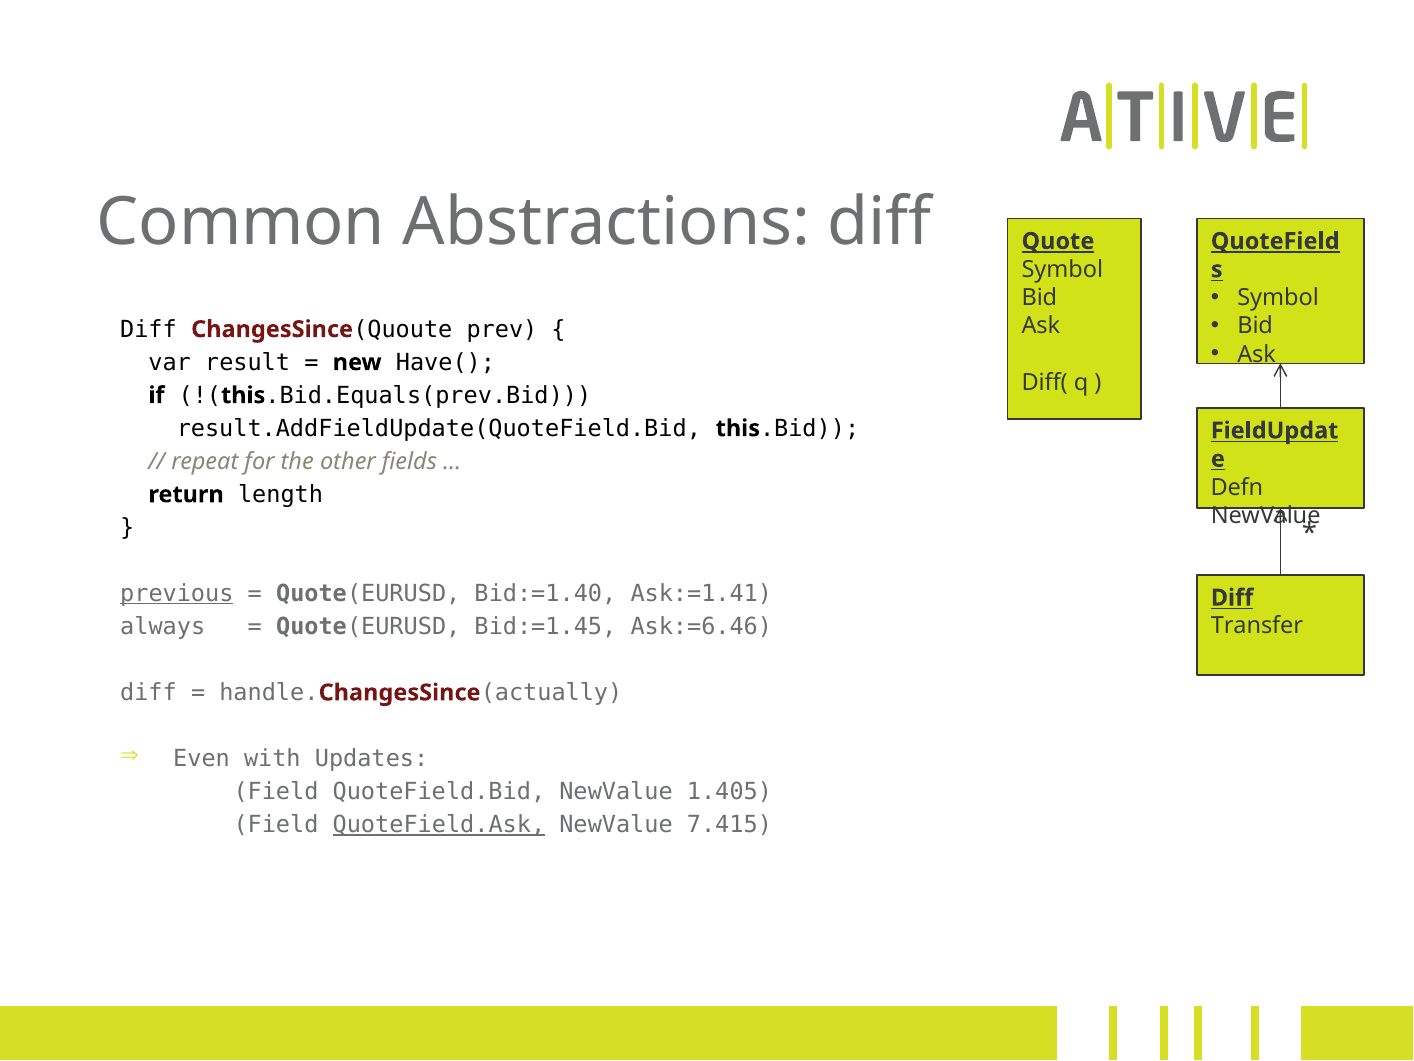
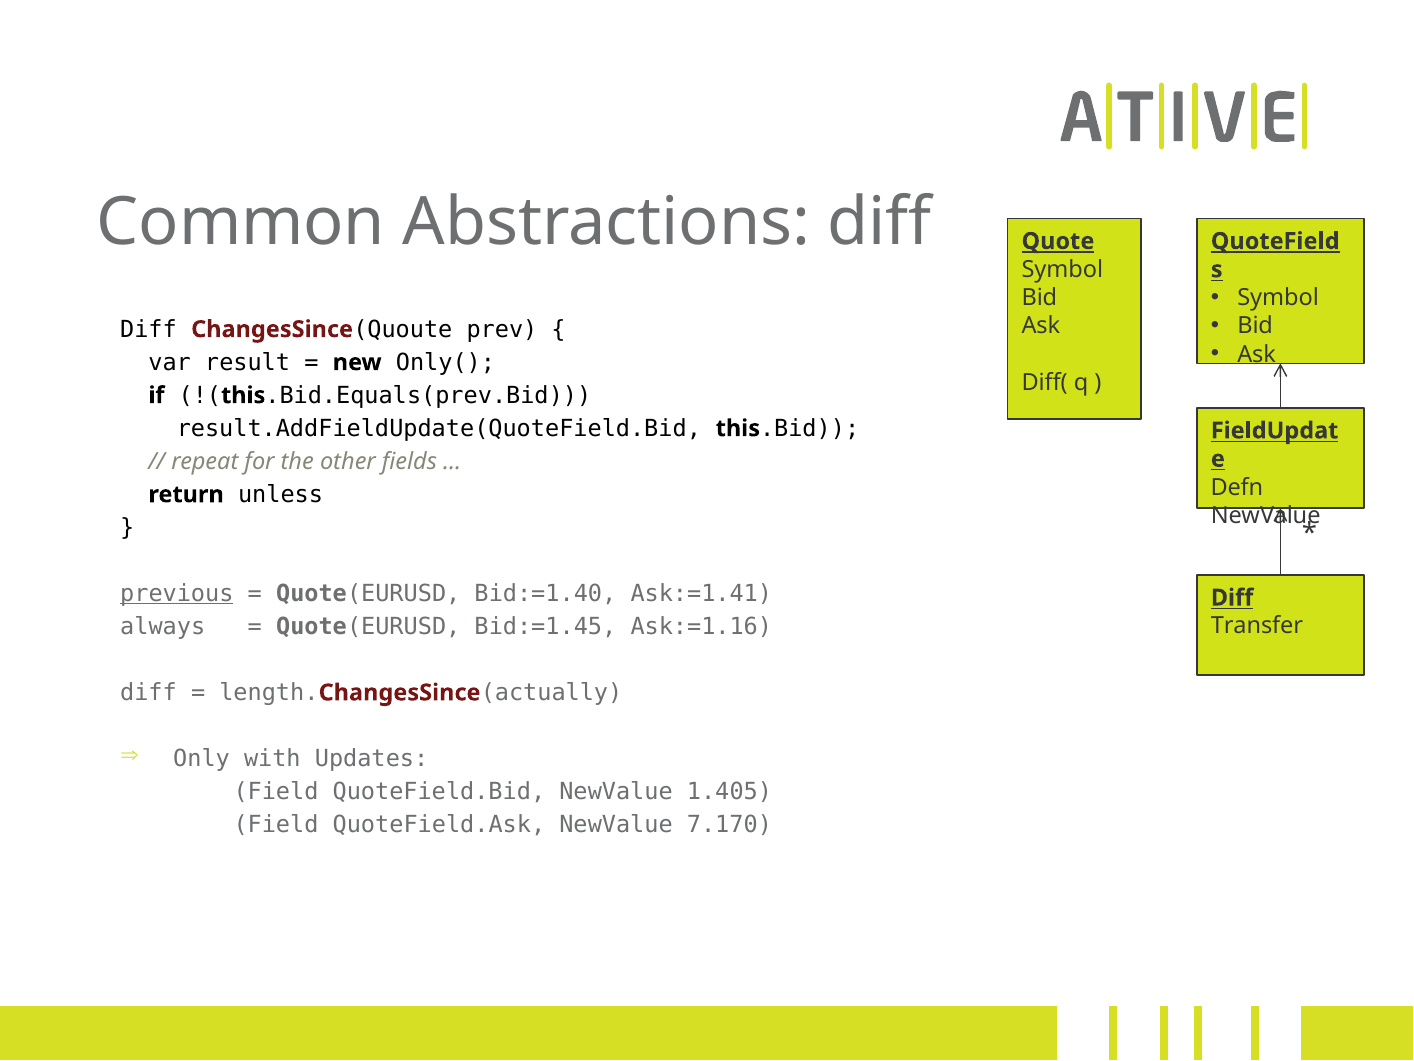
Have(: Have( -> Only( (445, 362)
length: length -> unless (281, 494)
Ask:=6.46: Ask:=6.46 -> Ask:=1.16 (701, 626)
handle: handle -> length (269, 692)
Even: Even -> Only (202, 758)
QuoteField.Ask underline: present -> none (439, 824)
7.415: 7.415 -> 7.170 (729, 824)
